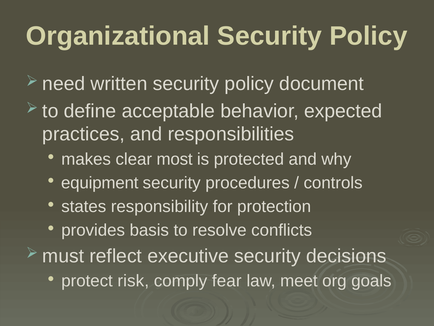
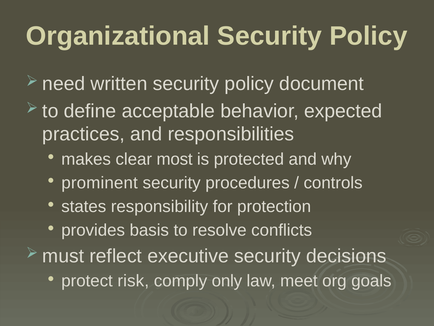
equipment: equipment -> prominent (100, 183)
fear: fear -> only (227, 281)
